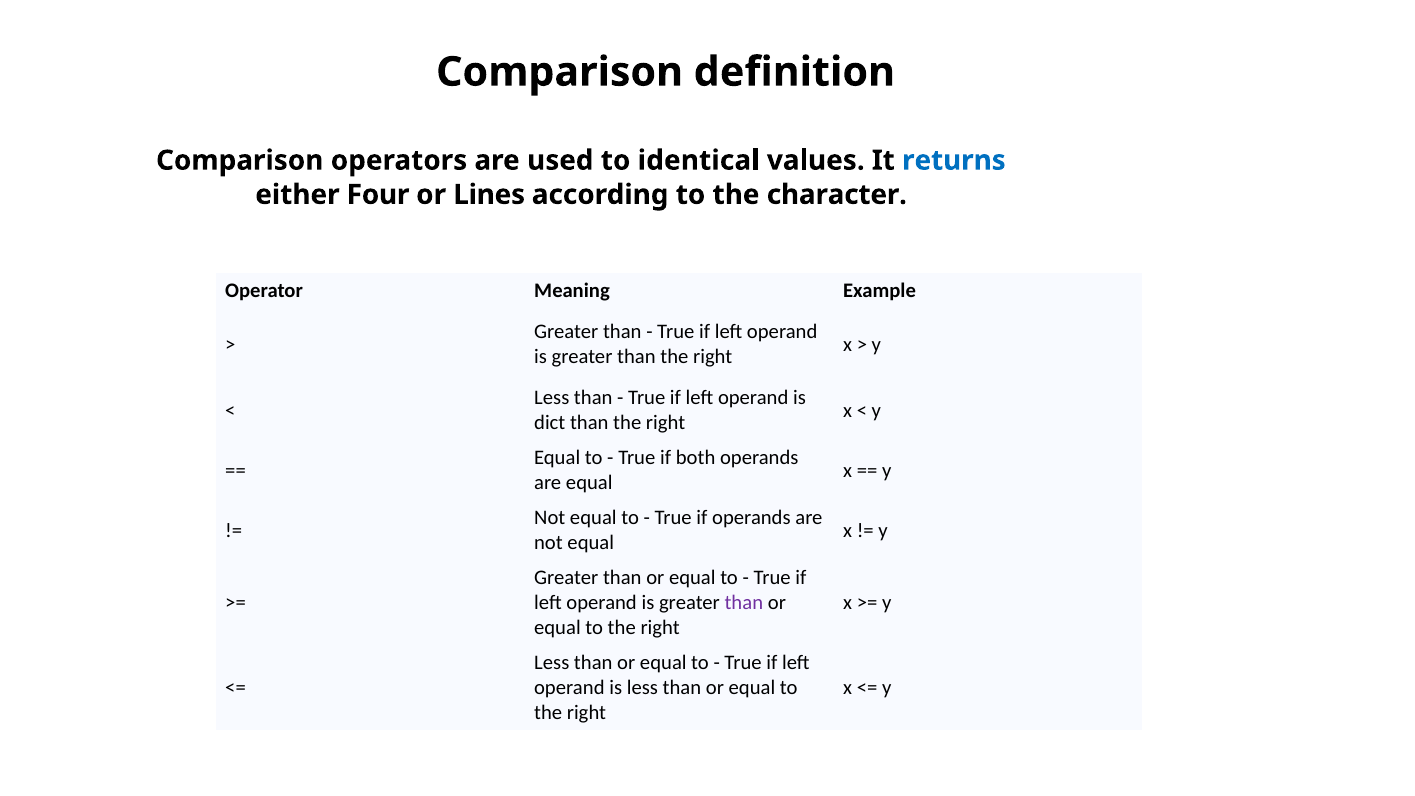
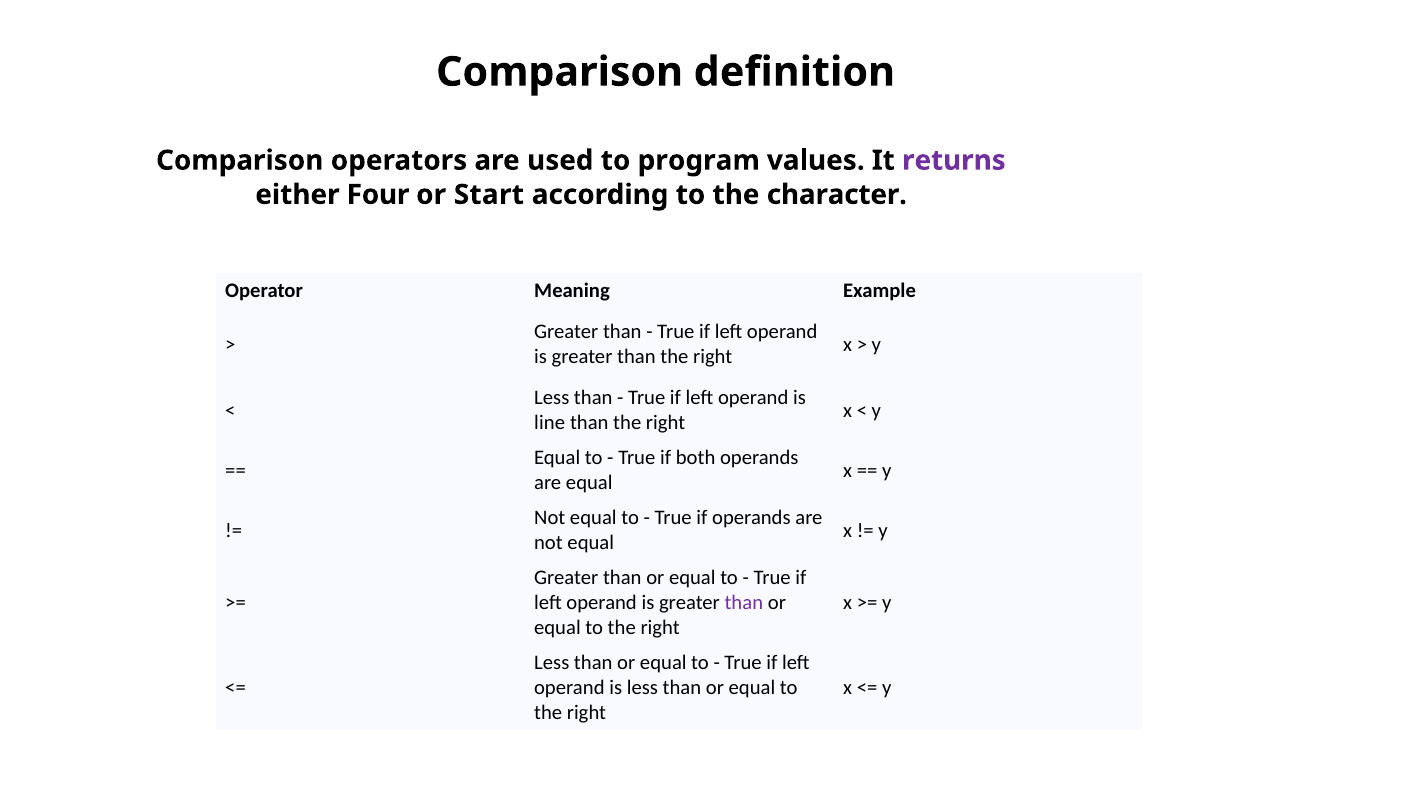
identical: identical -> program (699, 160)
returns colour: blue -> purple (954, 160)
Lines: Lines -> Start (489, 195)
dict: dict -> line (550, 423)
